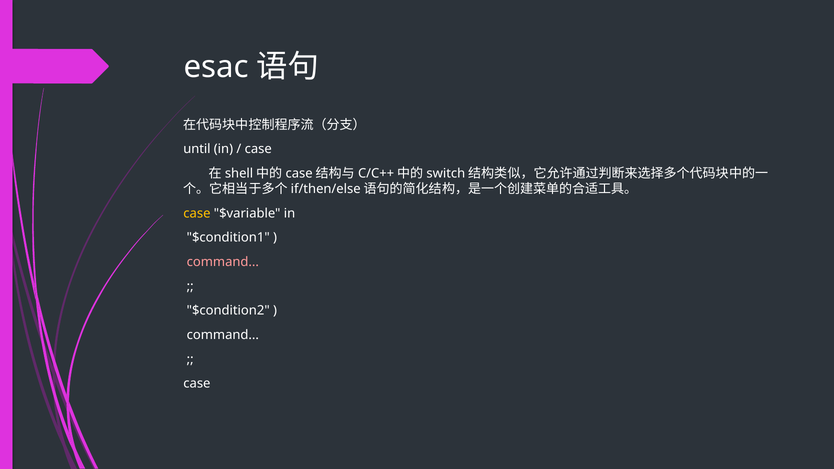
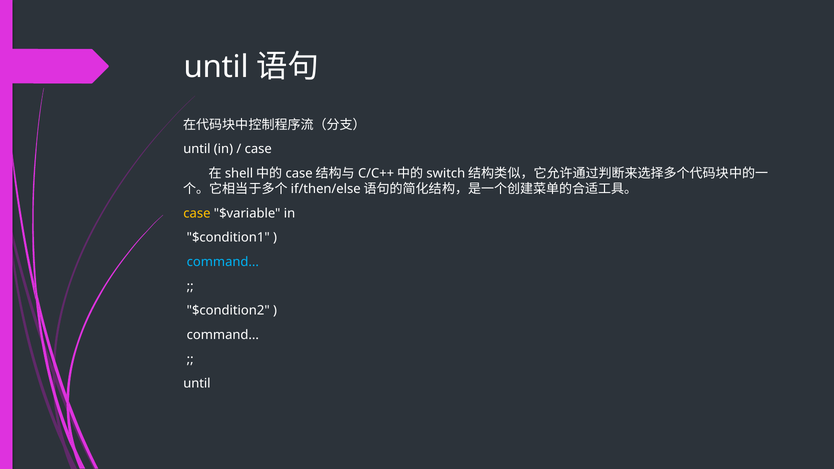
esac: esac -> until (216, 67)
command colour: pink -> light blue (223, 262)
case: case -> until (197, 384)
